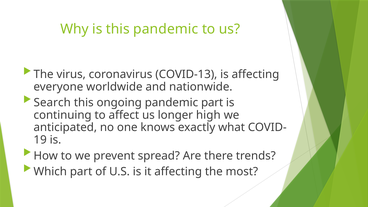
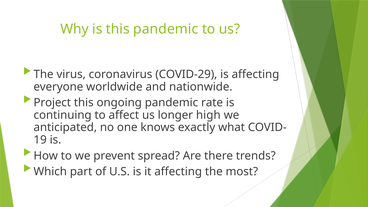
COVID-13: COVID-13 -> COVID-29 (186, 74)
Search: Search -> Project (52, 103)
pandemic part: part -> rate (212, 103)
